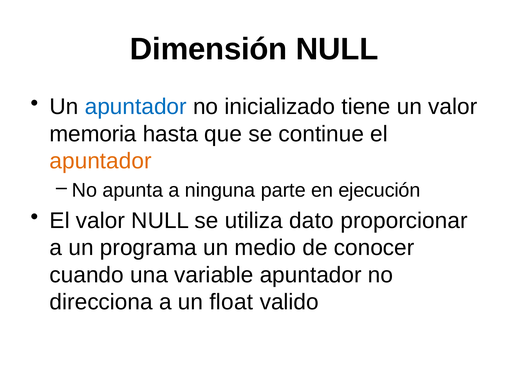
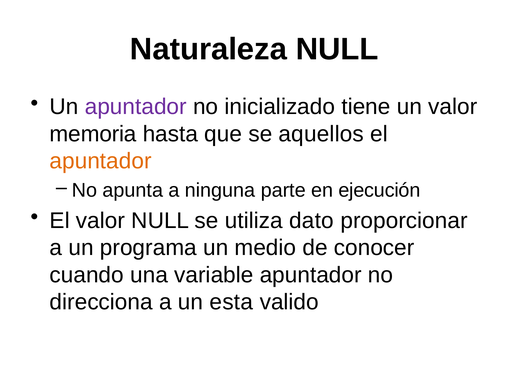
Dimensión: Dimensión -> Naturaleza (209, 49)
apuntador colour: blue -> purple (136, 107)
continue: continue -> aquellos (321, 134)
float: float -> esta (231, 302)
